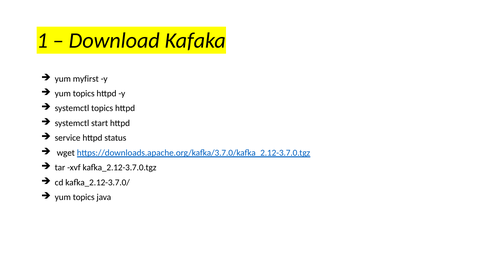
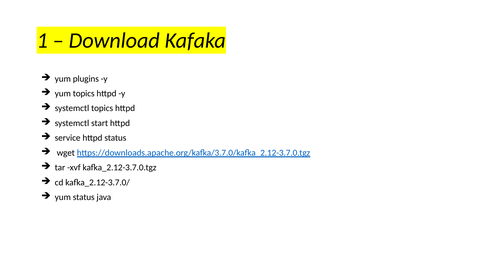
myfirst: myfirst -> plugins (86, 79)
topics: topics -> status (84, 197)
